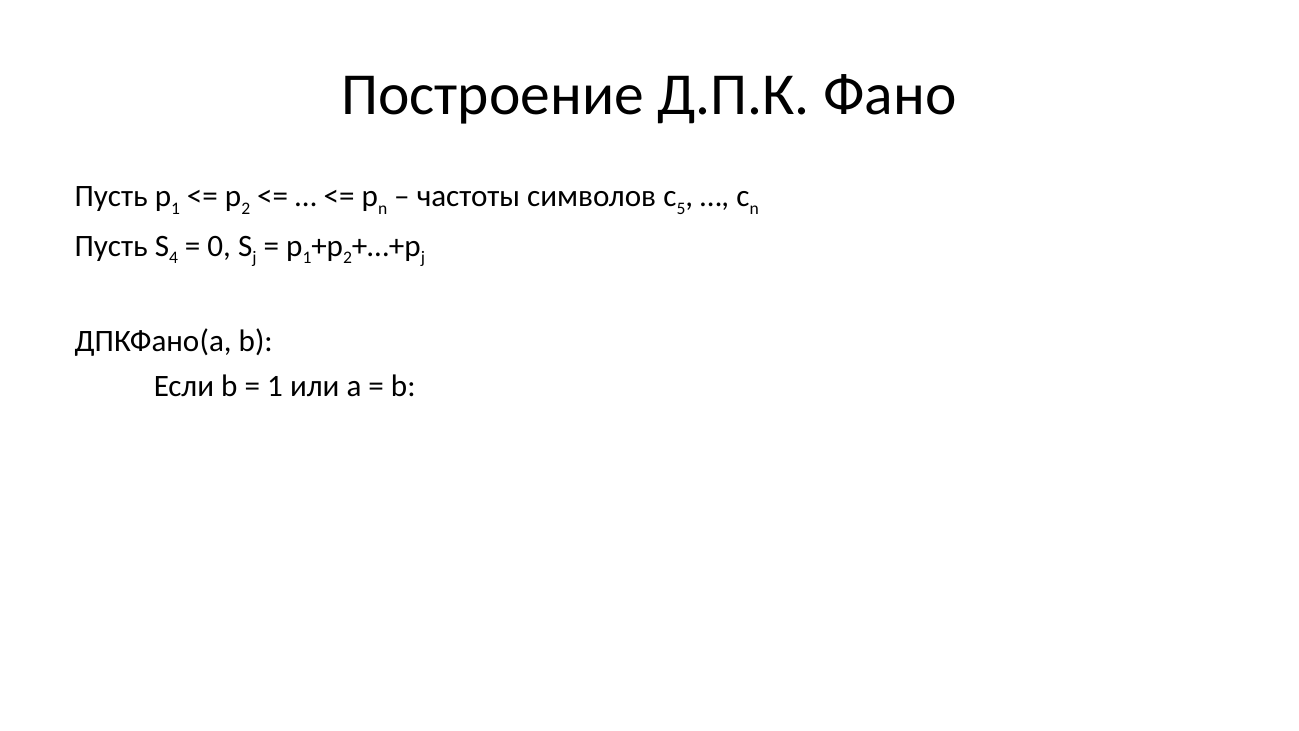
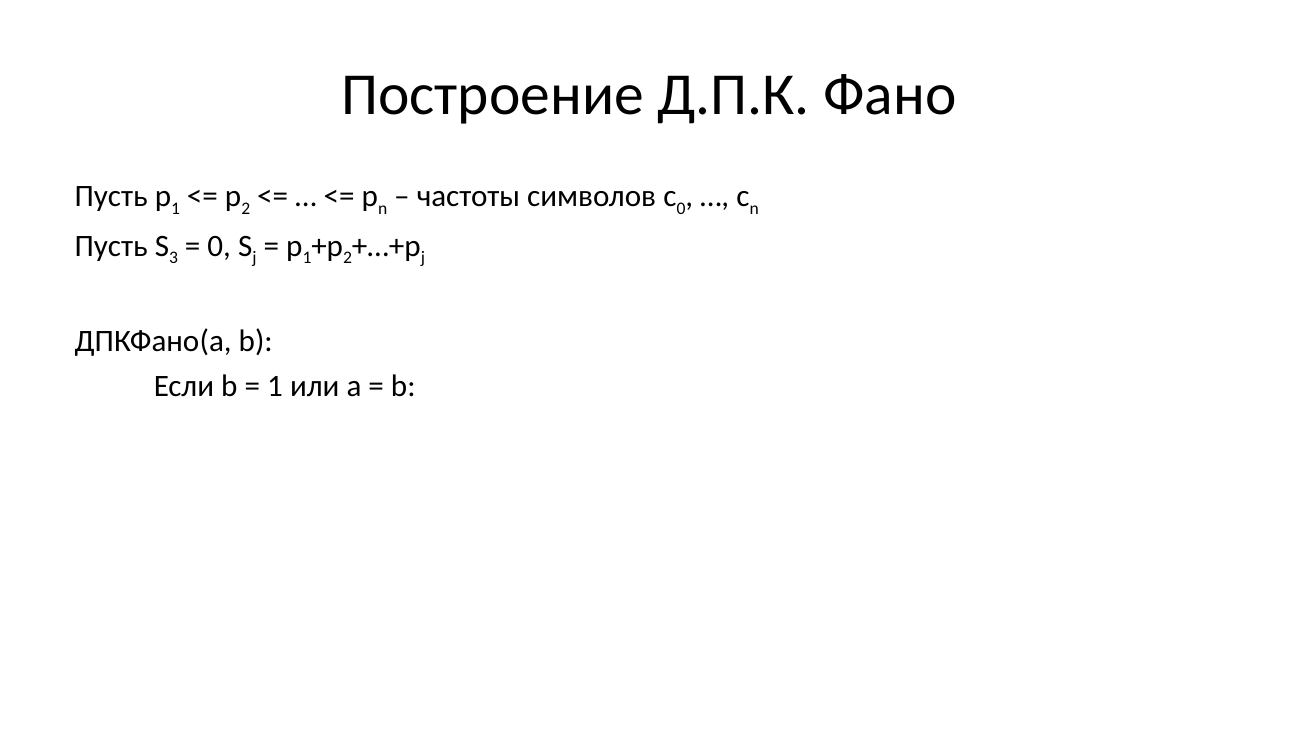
5: 5 -> 0 (681, 208)
4: 4 -> 3 (174, 258)
